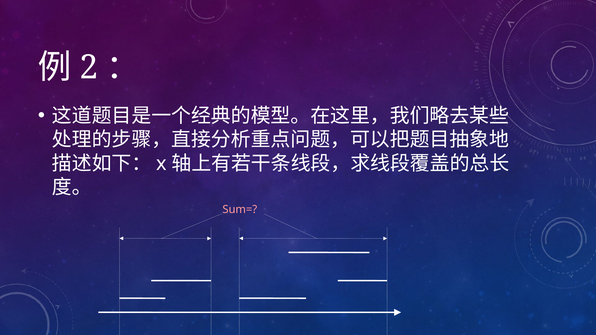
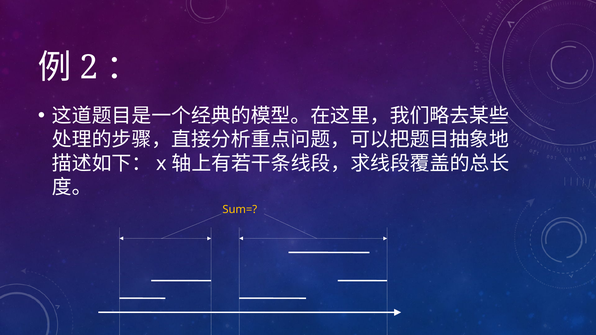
Sum= colour: pink -> yellow (240, 209)
